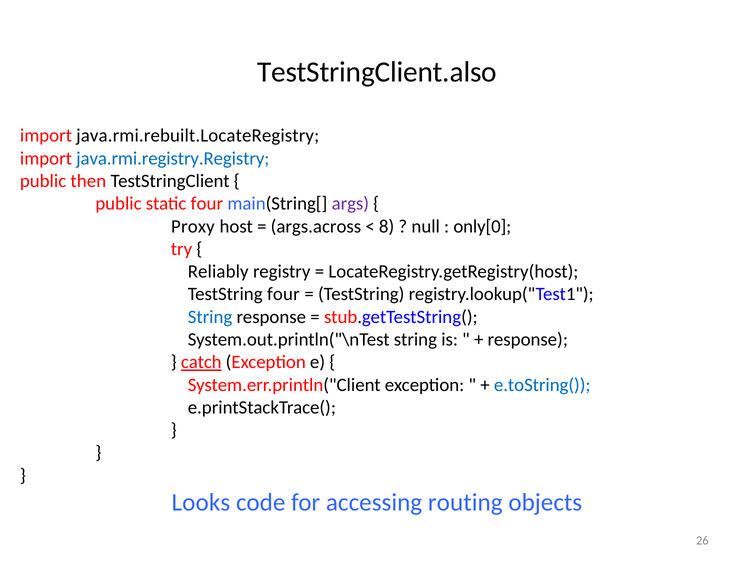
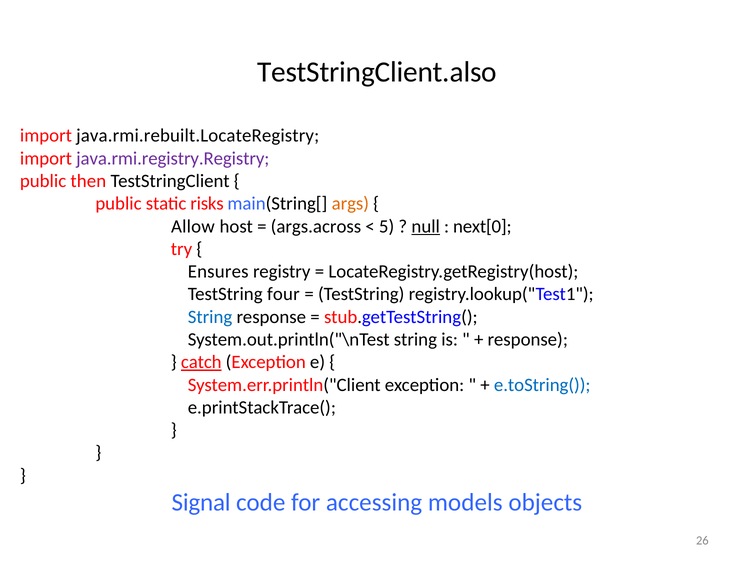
java.rmi.registry.Registry colour: blue -> purple (173, 158)
static four: four -> risks (207, 204)
args colour: purple -> orange (350, 204)
Proxy: Proxy -> Allow (193, 226)
8: 8 -> 5 (387, 226)
null underline: none -> present (426, 226)
only[0: only[0 -> next[0 (482, 226)
Reliably: Reliably -> Ensures (218, 271)
Looks: Looks -> Signal (201, 502)
routing: routing -> models (465, 502)
